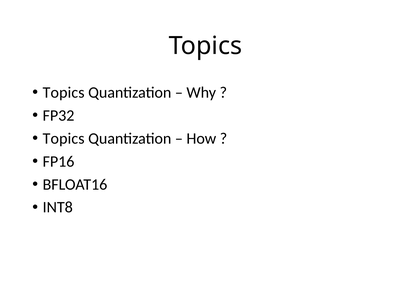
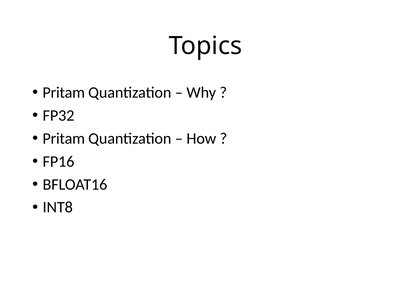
Topics: Topics -> Pritam (64, 93)
Topics: Topics -> Pritam (64, 139)
